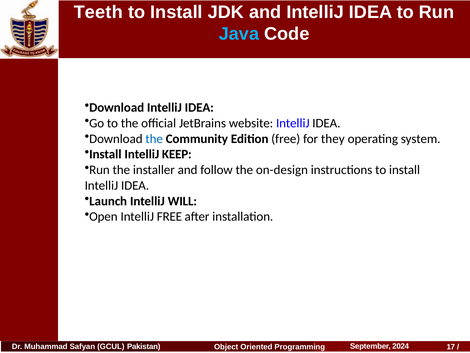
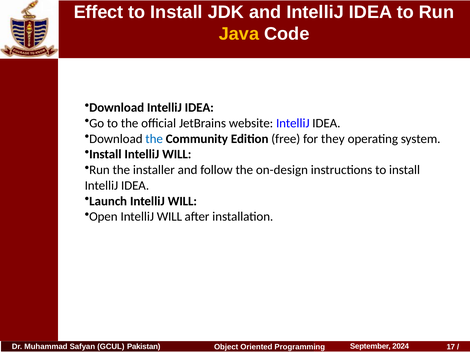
Teeth: Teeth -> Effect (98, 12)
Java colour: light blue -> yellow (239, 34)
Install IntelliJ KEEP: KEEP -> WILL (177, 154)
Open IntelliJ FREE: FREE -> WILL (169, 217)
